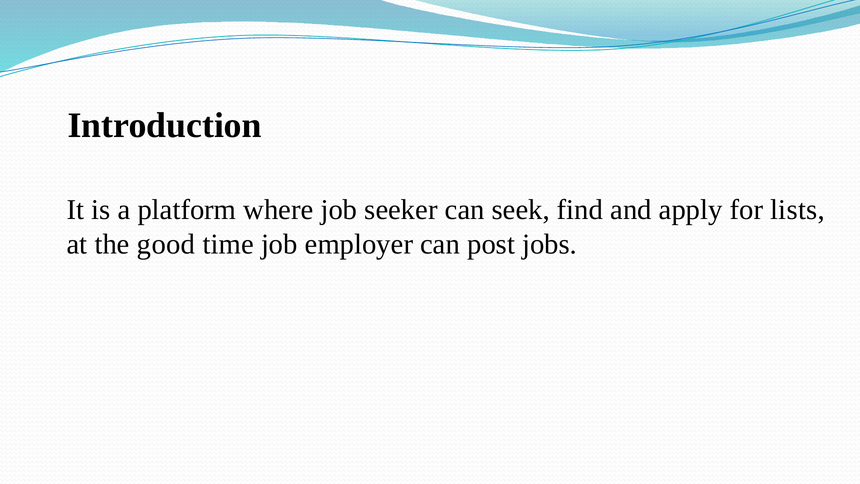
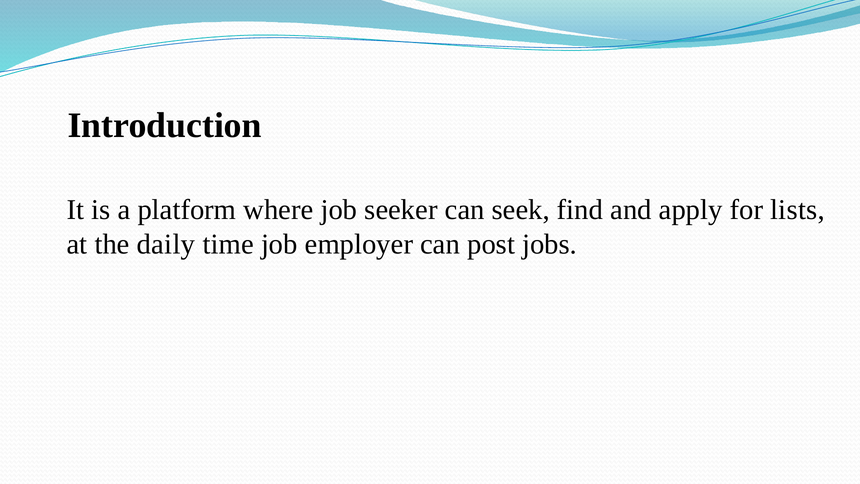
good: good -> daily (166, 244)
